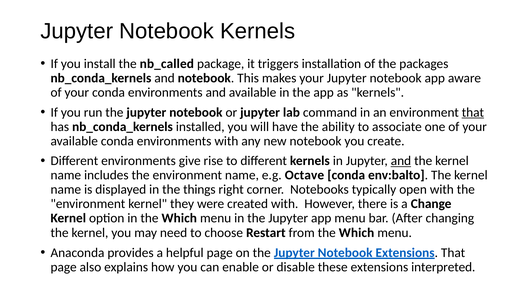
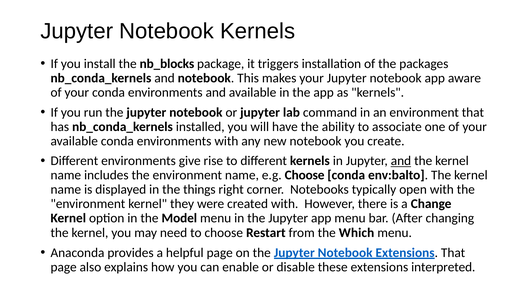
nb_called: nb_called -> nb_blocks (167, 64)
that underline: present -> none (473, 112)
e.g Octave: Octave -> Choose (305, 175)
in the Which: Which -> Model (179, 218)
